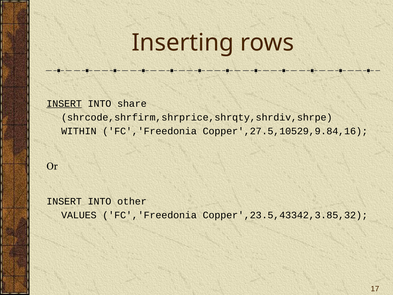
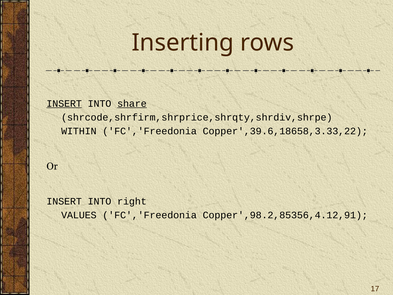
share underline: none -> present (132, 103)
Copper',27.5,10529,9.84,16: Copper',27.5,10529,9.84,16 -> Copper',39.6,18658,3.33,22 (285, 131)
other: other -> right (132, 201)
Copper',23.5,43342,3.85,32: Copper',23.5,43342,3.85,32 -> Copper',98.2,85356,4.12,91 (285, 215)
